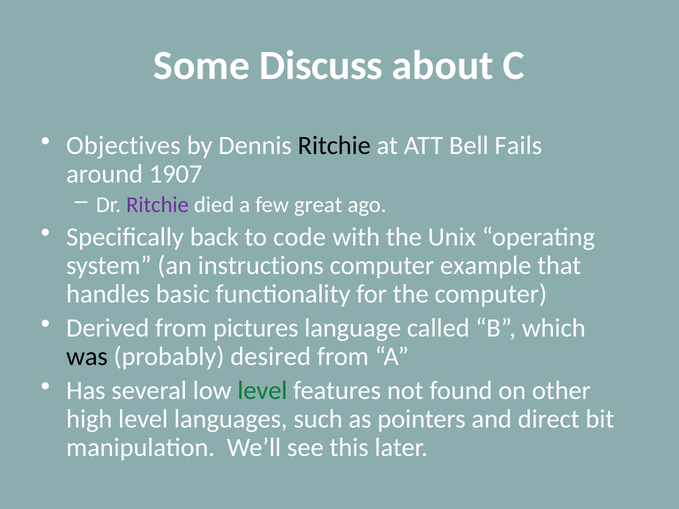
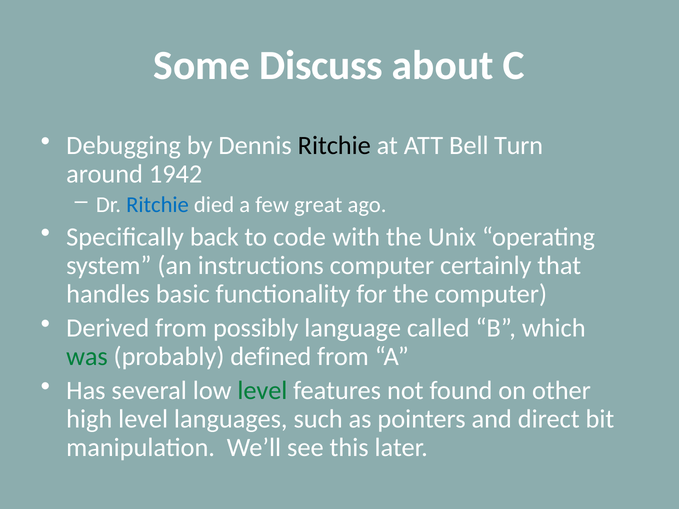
Objectives: Objectives -> Debugging (124, 146)
Fails: Fails -> Turn (519, 146)
1907: 1907 -> 1942 (176, 174)
Ritchie colour: purple -> blue (158, 205)
example: example -> certainly (486, 266)
pictures: pictures -> possibly (256, 328)
was colour: black -> green (87, 357)
desired: desired -> defined (271, 357)
